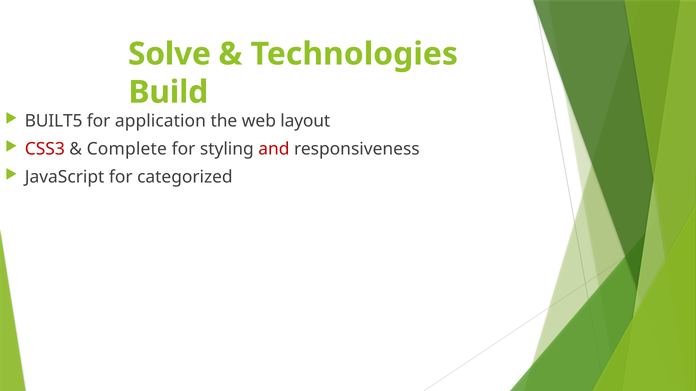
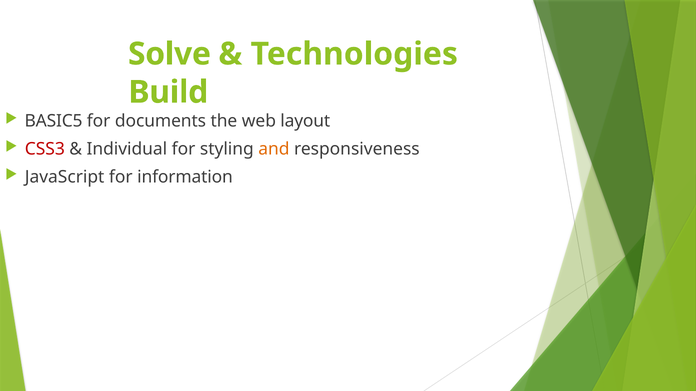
BUILT5: BUILT5 -> BASIC5 (54, 121)
application: application -> documents (161, 121)
Complete: Complete -> Individual (127, 149)
and colour: red -> orange (274, 149)
categorized: categorized -> information (185, 177)
